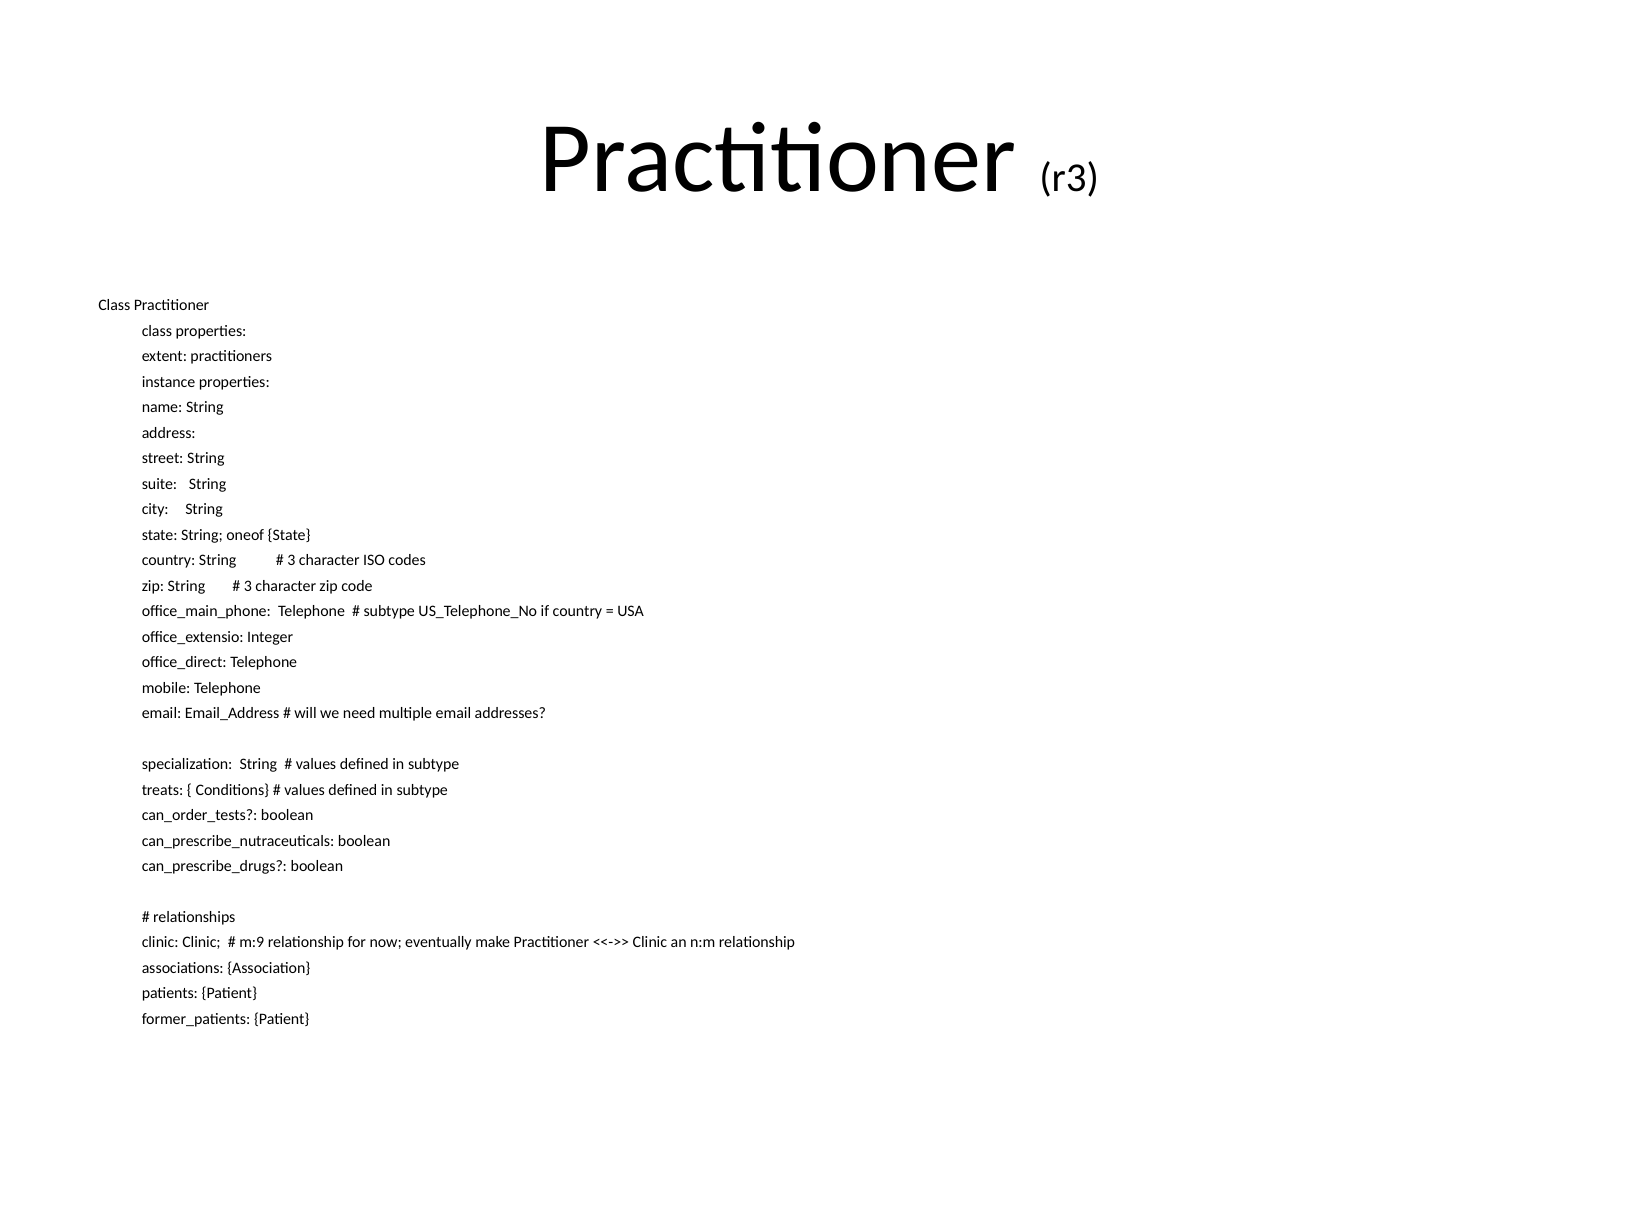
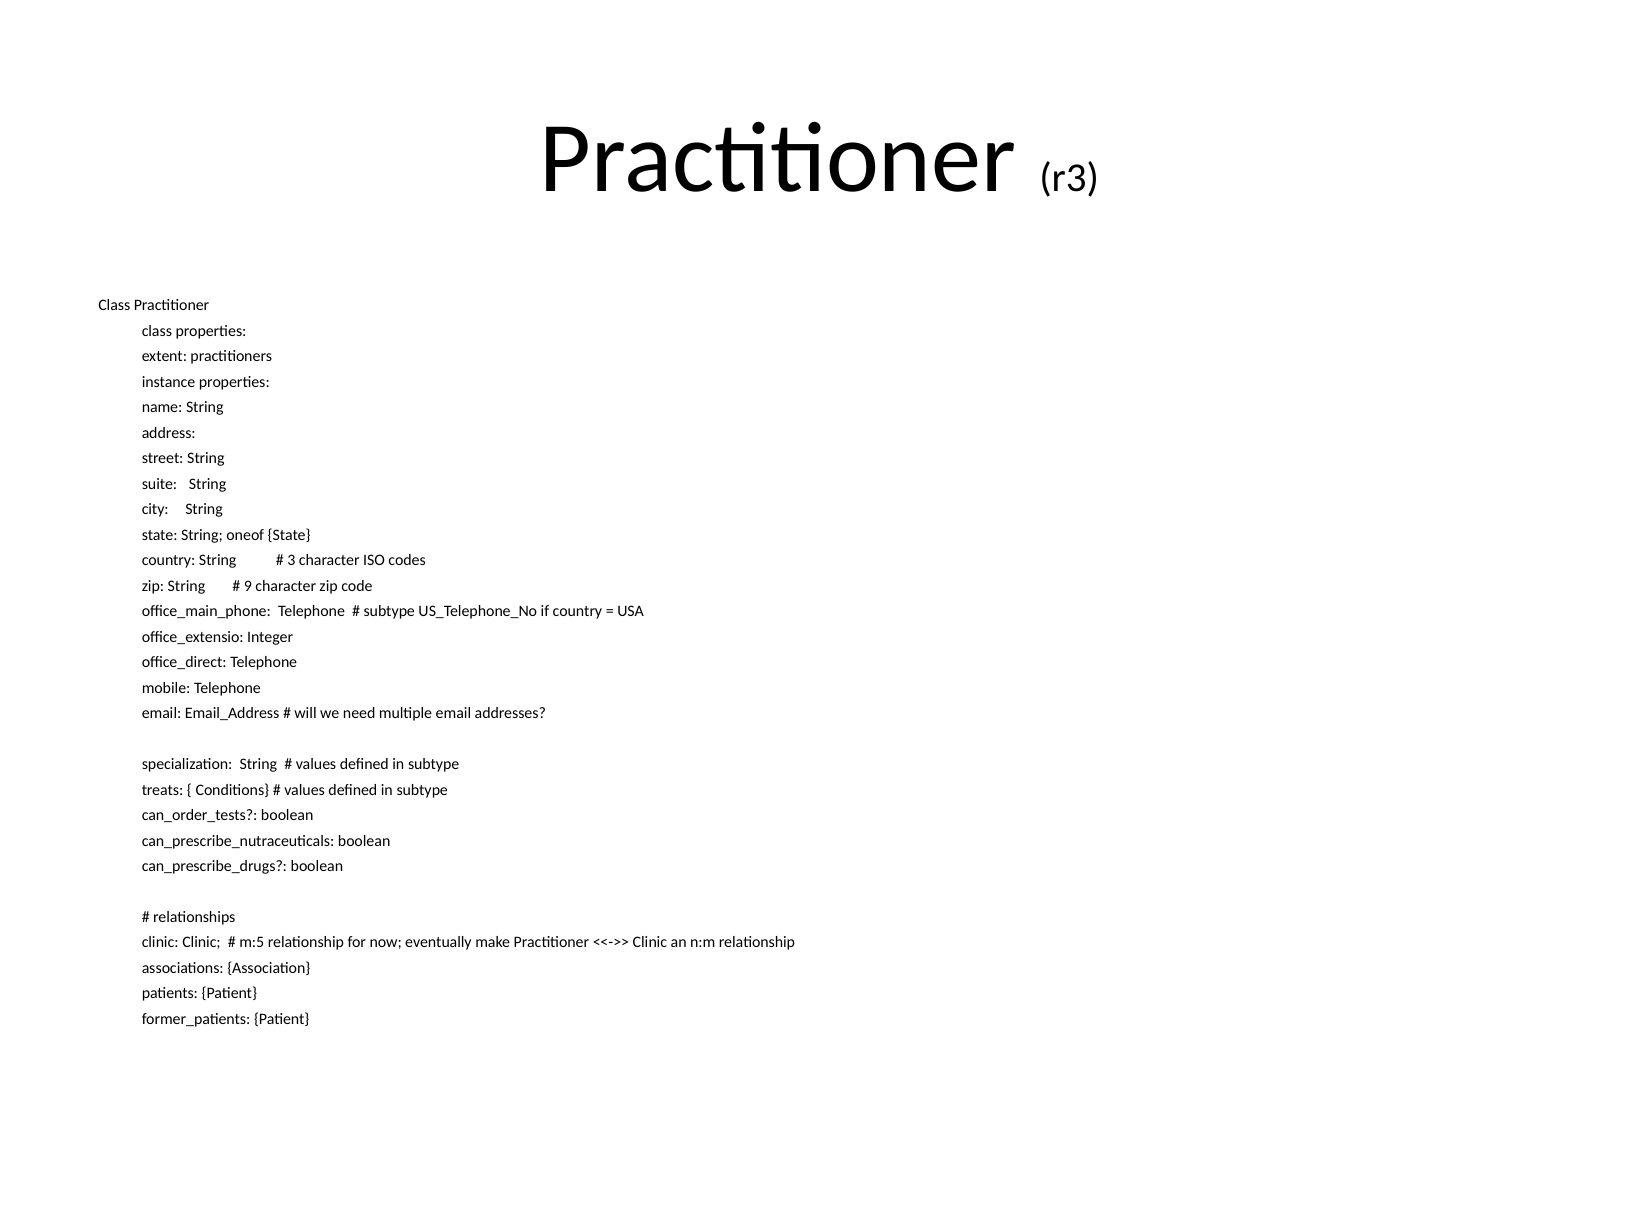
3: 3 -> 9 (248, 586)
m:9: m:9 -> m:5 (252, 943)
